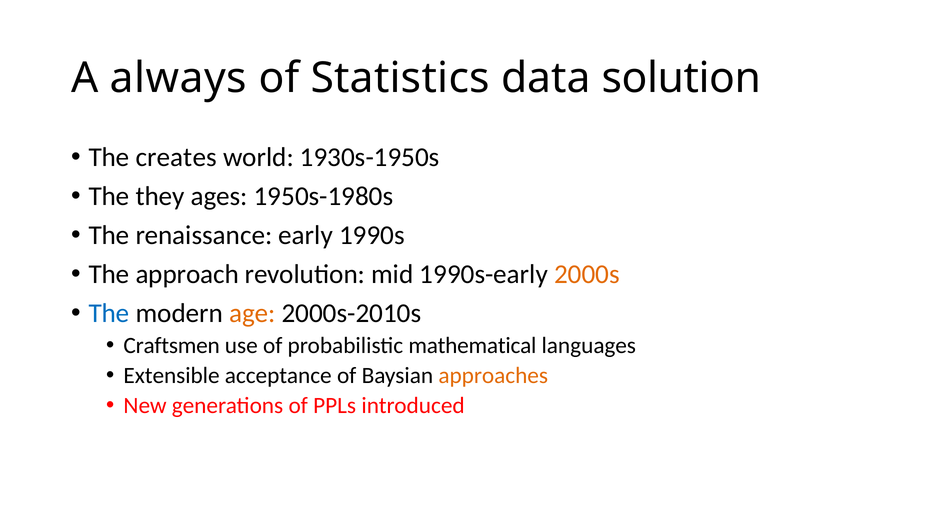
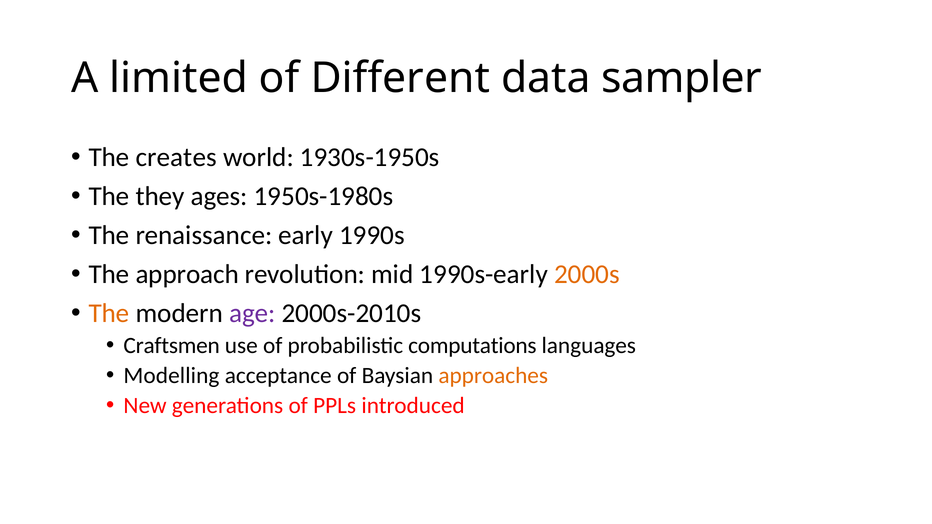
always: always -> limited (179, 78)
Statistics: Statistics -> Different (400, 78)
solution: solution -> sampler (681, 78)
The colour: blue -> orange (109, 314)
age colour: orange -> purple (252, 314)
mathematical: mathematical -> computations (472, 346)
Extensible: Extensible -> Modelling (171, 376)
